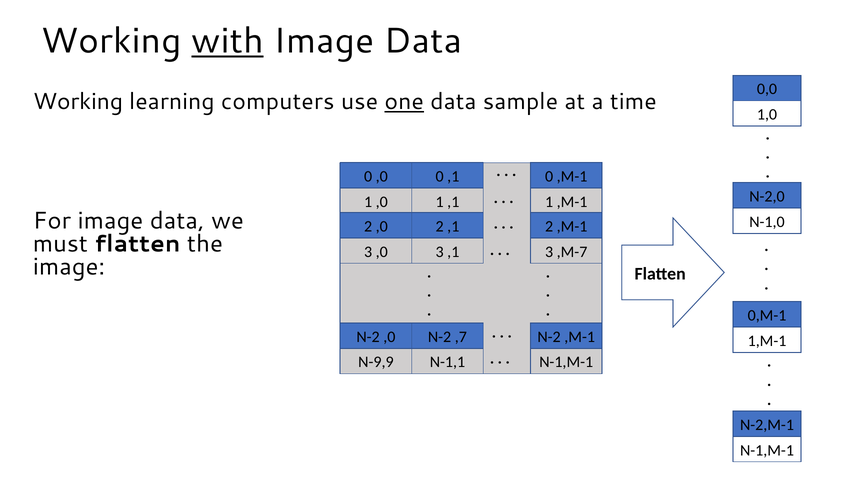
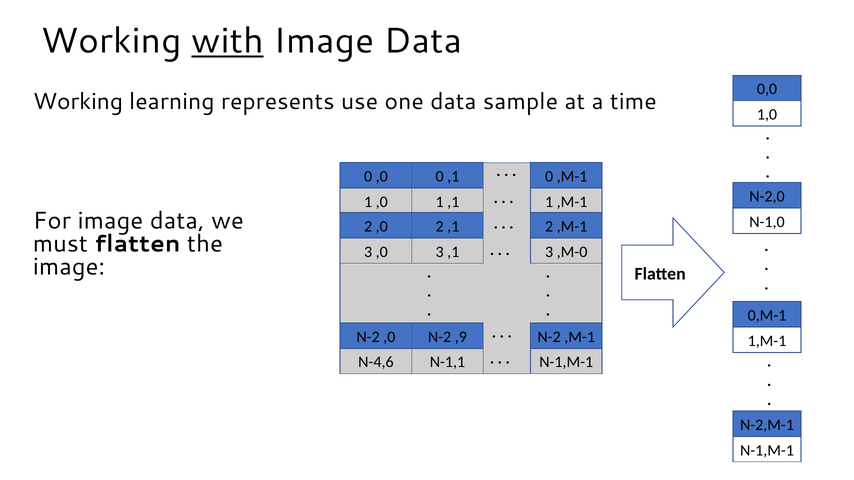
computers: computers -> represents (278, 102)
one underline: present -> none (404, 102)
,M-7: ,M-7 -> ,M-0 (572, 252)
,7: ,7 -> ,9 (461, 337)
N-9,9: N-9,9 -> N-4,6 (376, 362)
